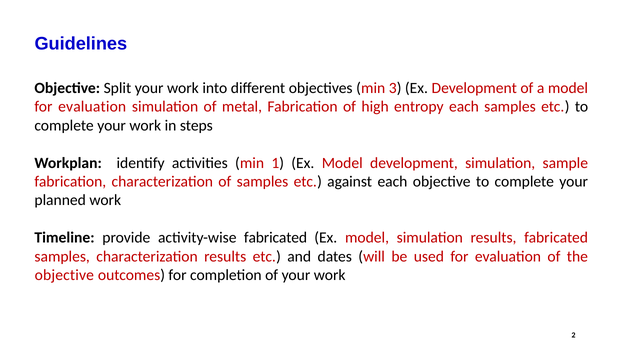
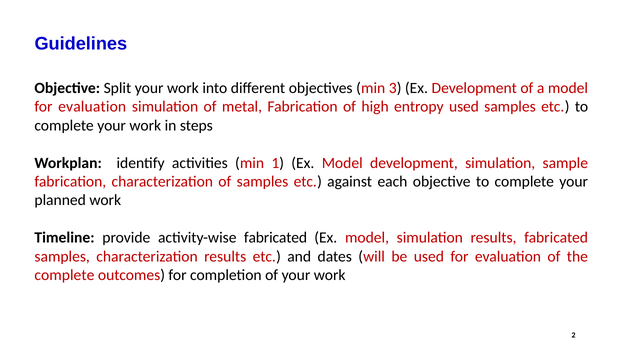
entropy each: each -> used (464, 107)
objective: objective -> complete (64, 275)
